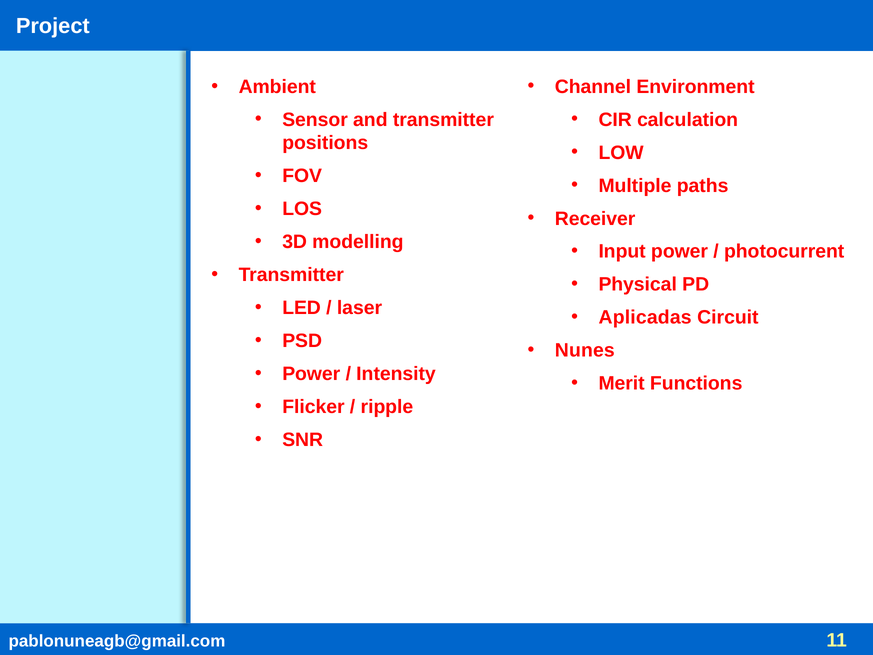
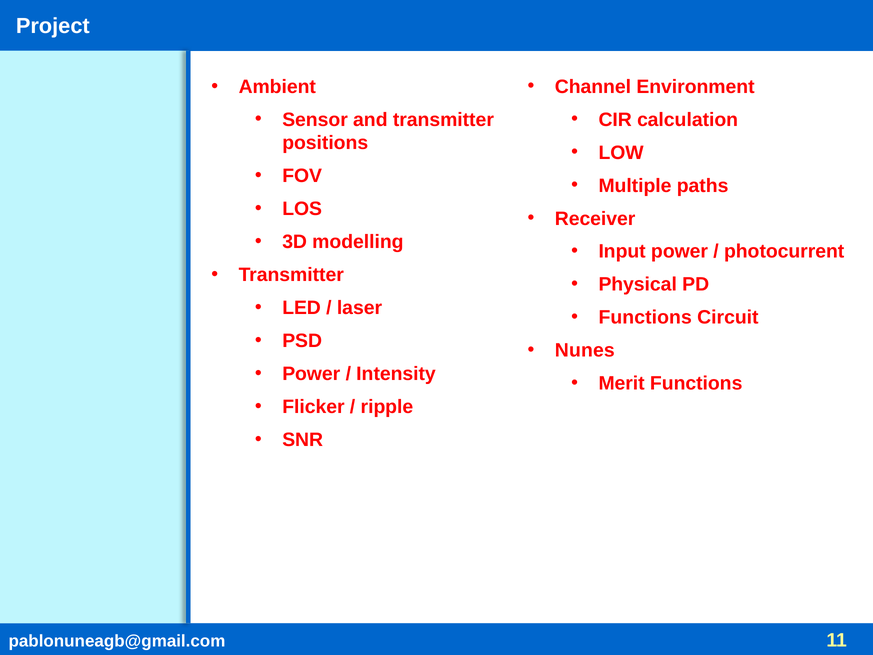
Aplicadas: Aplicadas -> Functions (645, 317)
